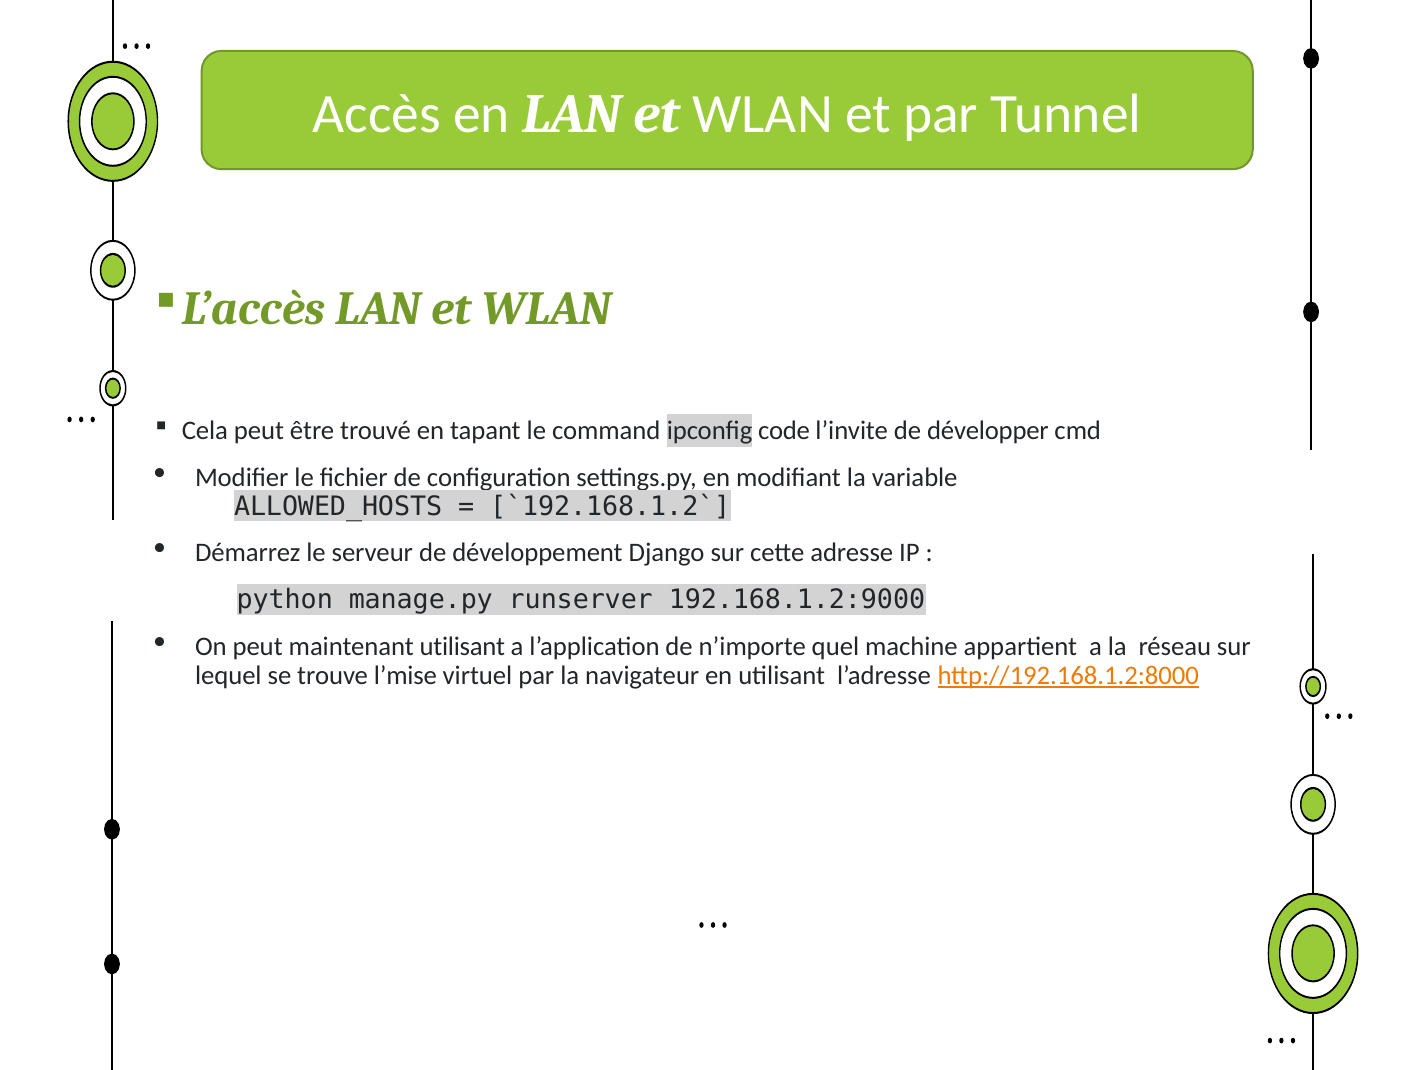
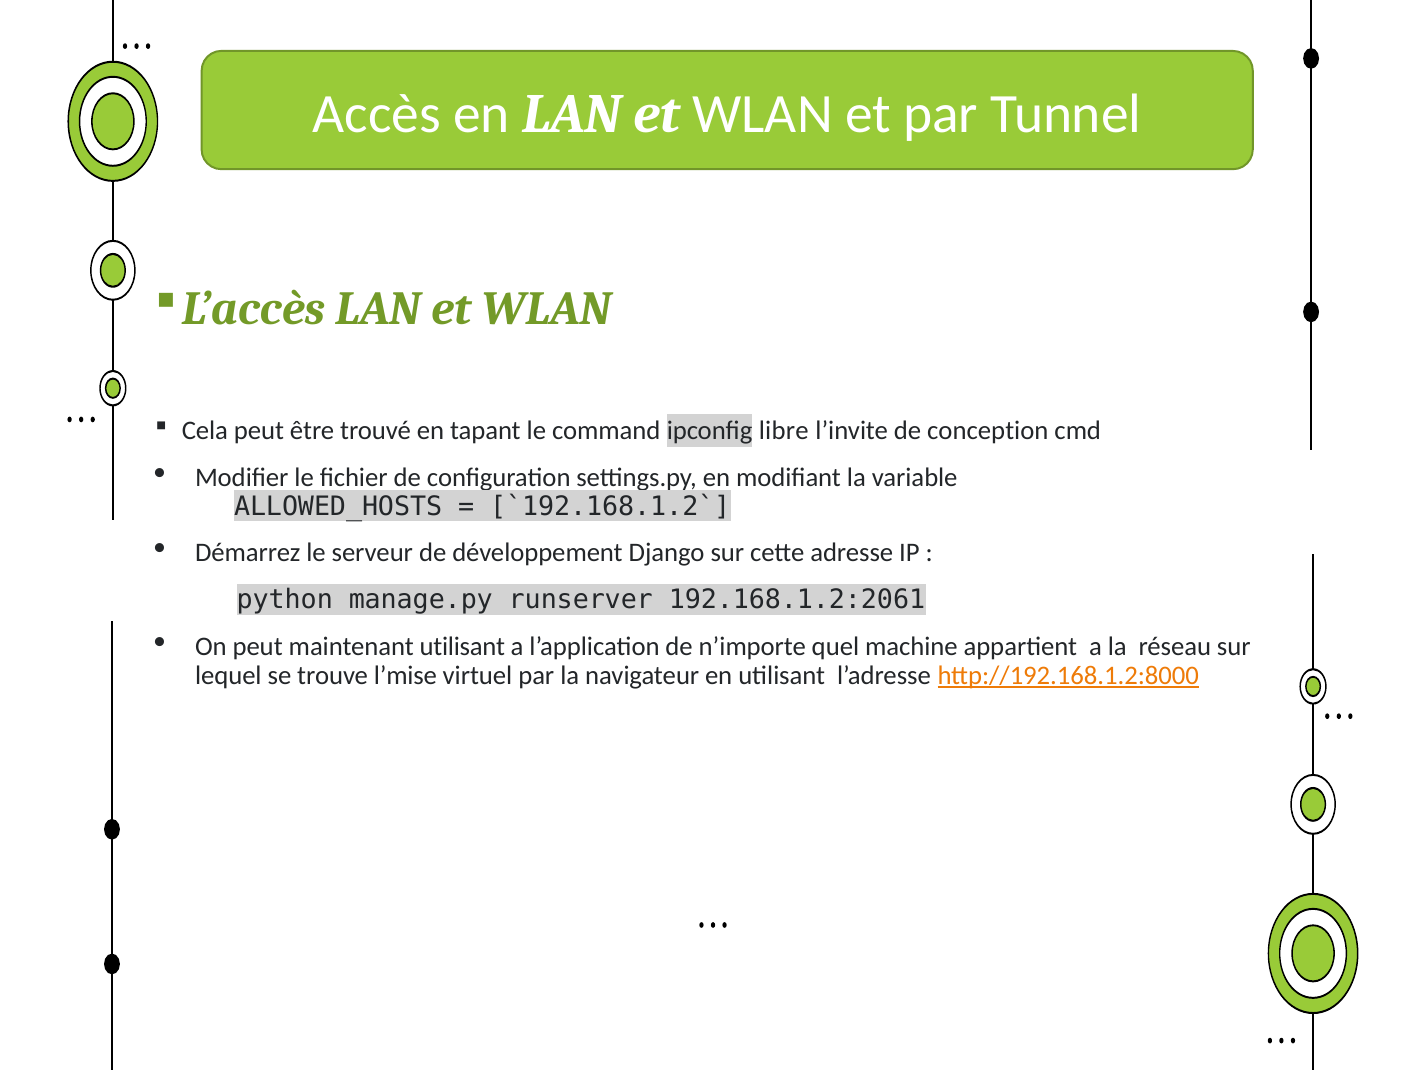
code: code -> libre (784, 430)
développer: développer -> conception (988, 430)
192.168.1.2:9000: 192.168.1.2:9000 -> 192.168.1.2:2061 (797, 599)
